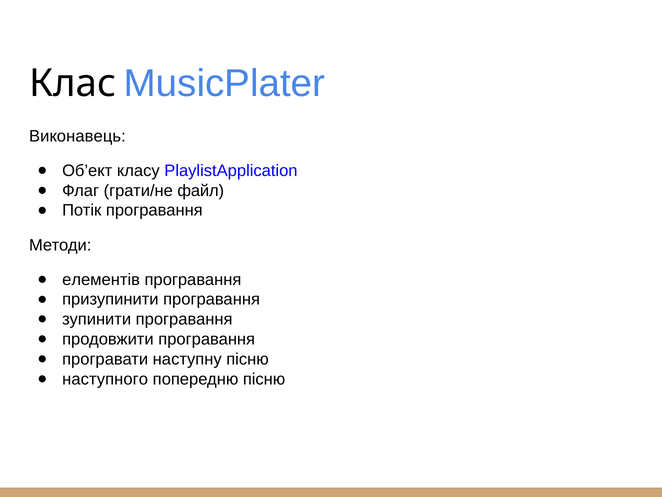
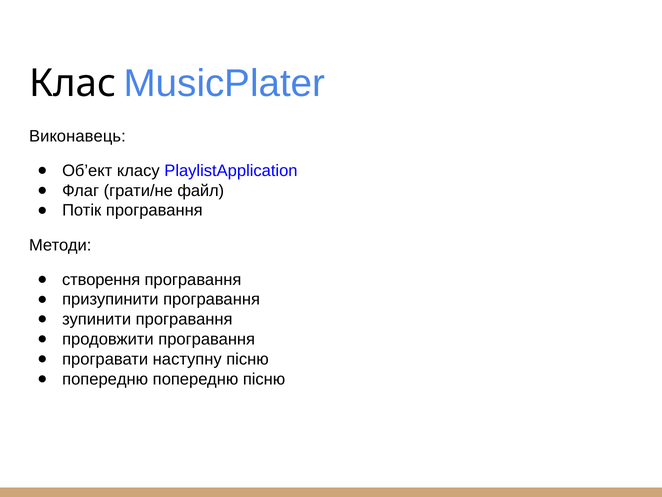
елементів: елементів -> створення (101, 279)
наступного: наступного -> попередню (105, 379)
